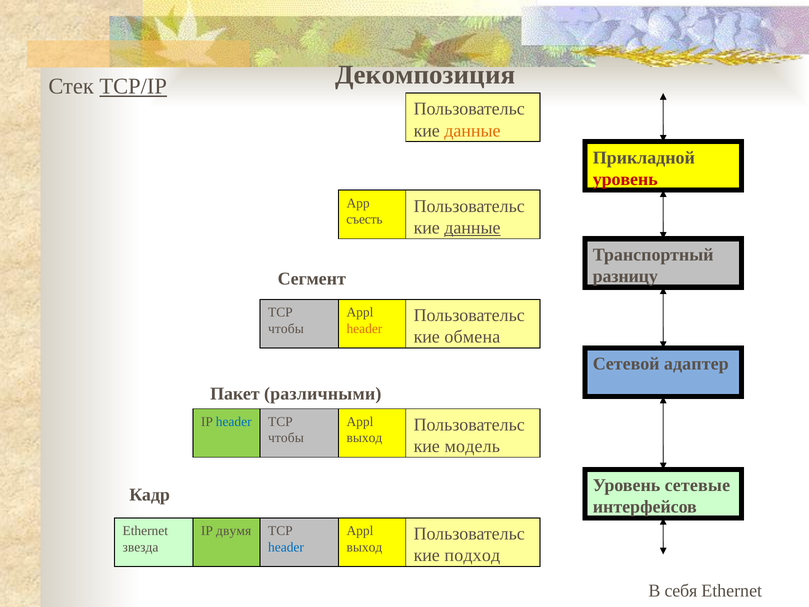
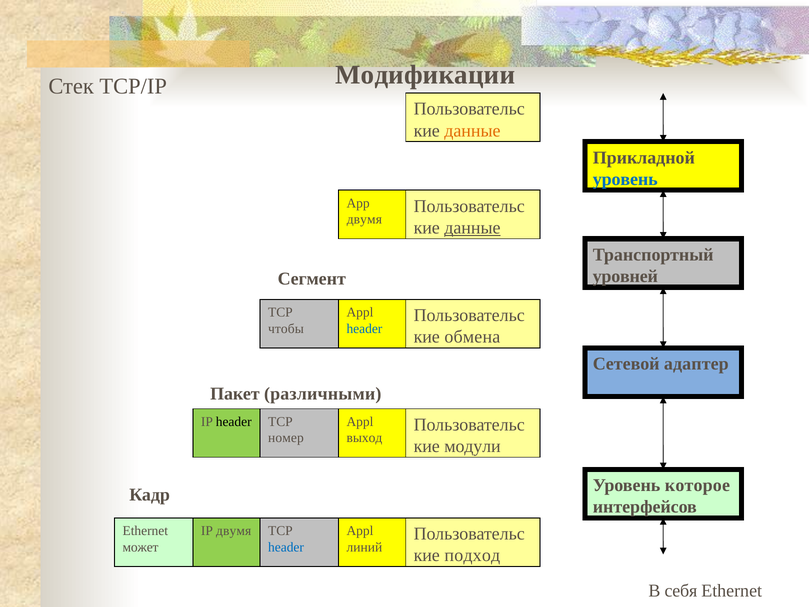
Декомпозиция: Декомпозиция -> Модификации (425, 75)
TCP/IP underline: present -> none (133, 86)
уровень colour: red -> blue (625, 179)
съесть: съесть -> двумя (364, 219)
разницу: разницу -> уровней (625, 276)
header colour: orange -> blue (364, 328)
header colour: blue -> black (234, 422)
чтобы: чтобы -> номер (286, 438)
модель: модель -> модули (472, 446)
сетевые: сетевые -> которое (697, 485)
звезда: звезда -> может (141, 547)
выход: выход -> линий (364, 547)
